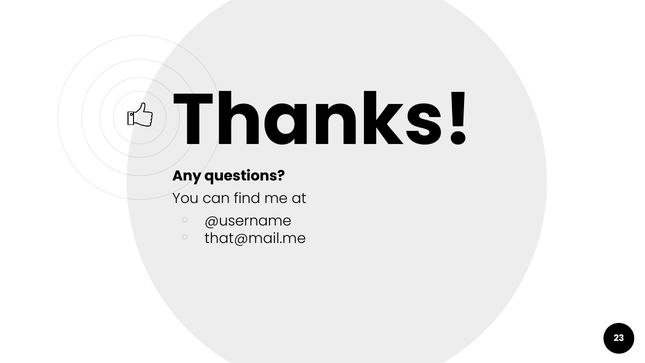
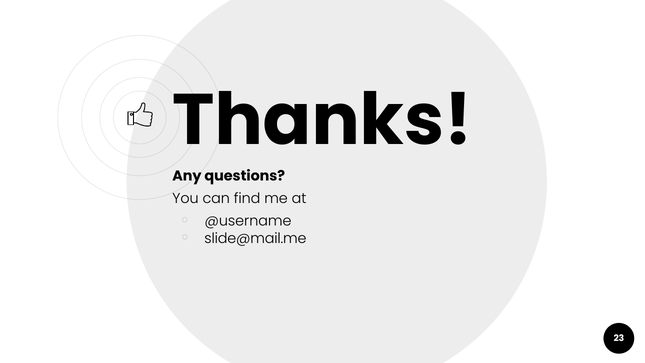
that@mail.me: that@mail.me -> slide@mail.me (255, 238)
